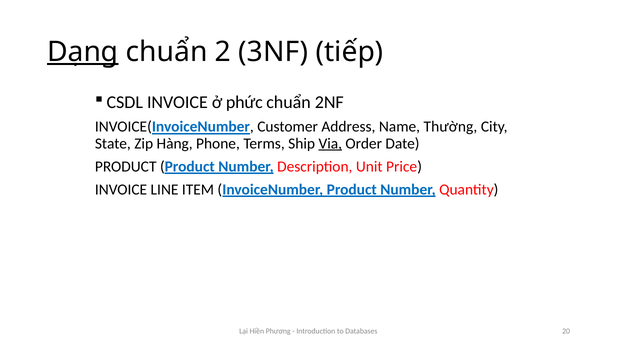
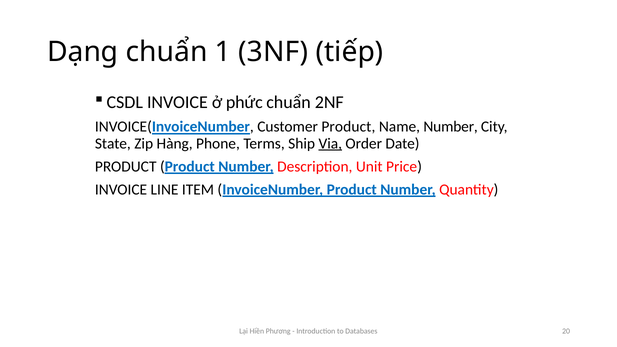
Dạng underline: present -> none (83, 52)
2: 2 -> 1 (223, 52)
Customer Address: Address -> Product (348, 127)
Name Thường: Thường -> Number (451, 127)
